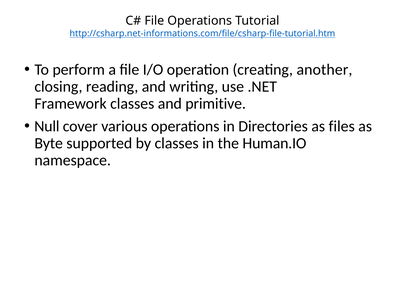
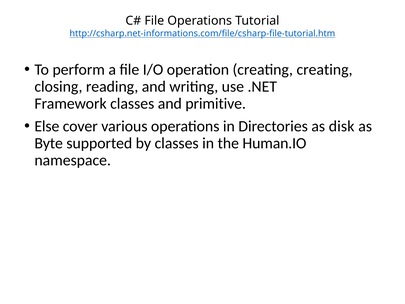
creating another: another -> creating (325, 70)
Null: Null -> Else (47, 126)
files: files -> disk (342, 126)
